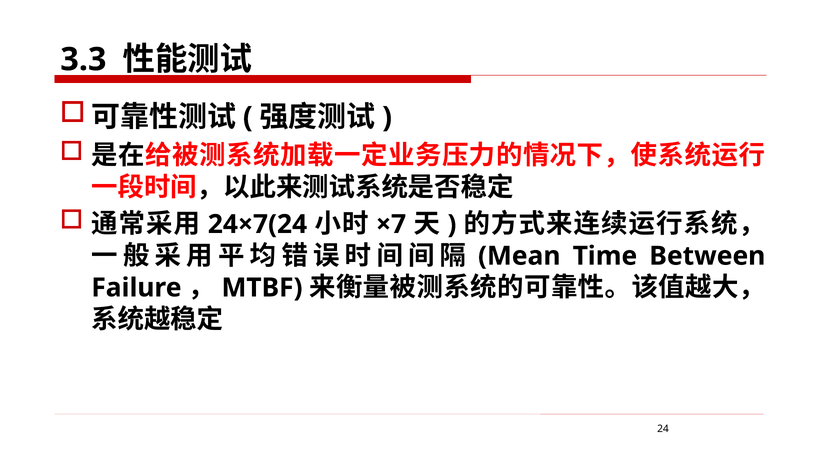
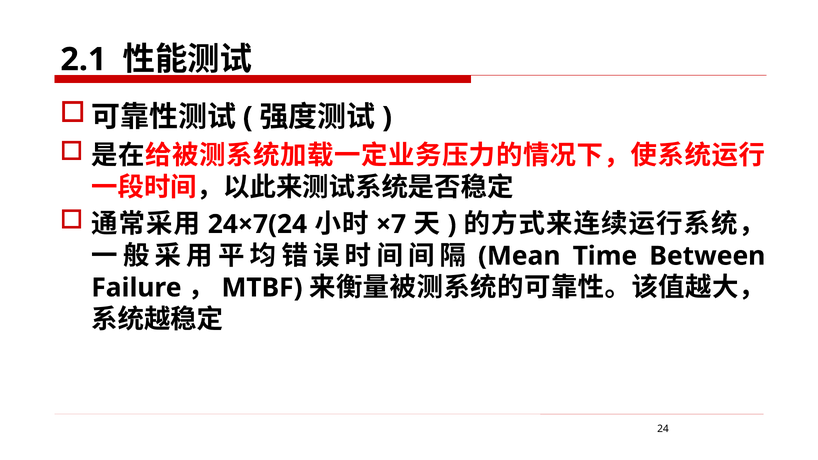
3.3: 3.3 -> 2.1 (83, 59)
